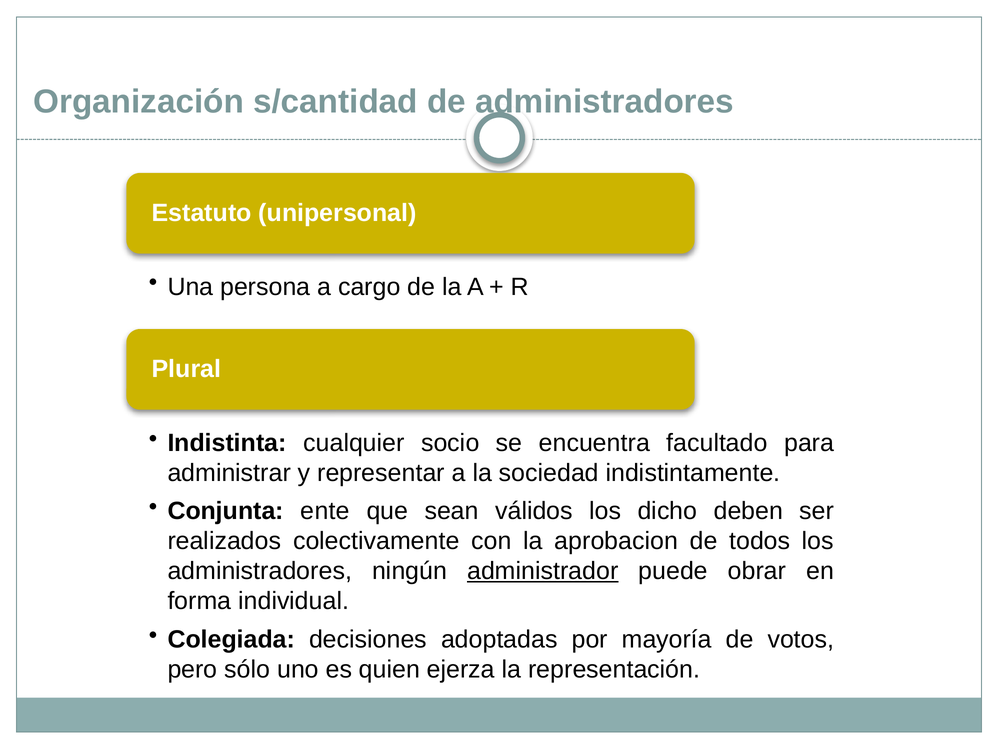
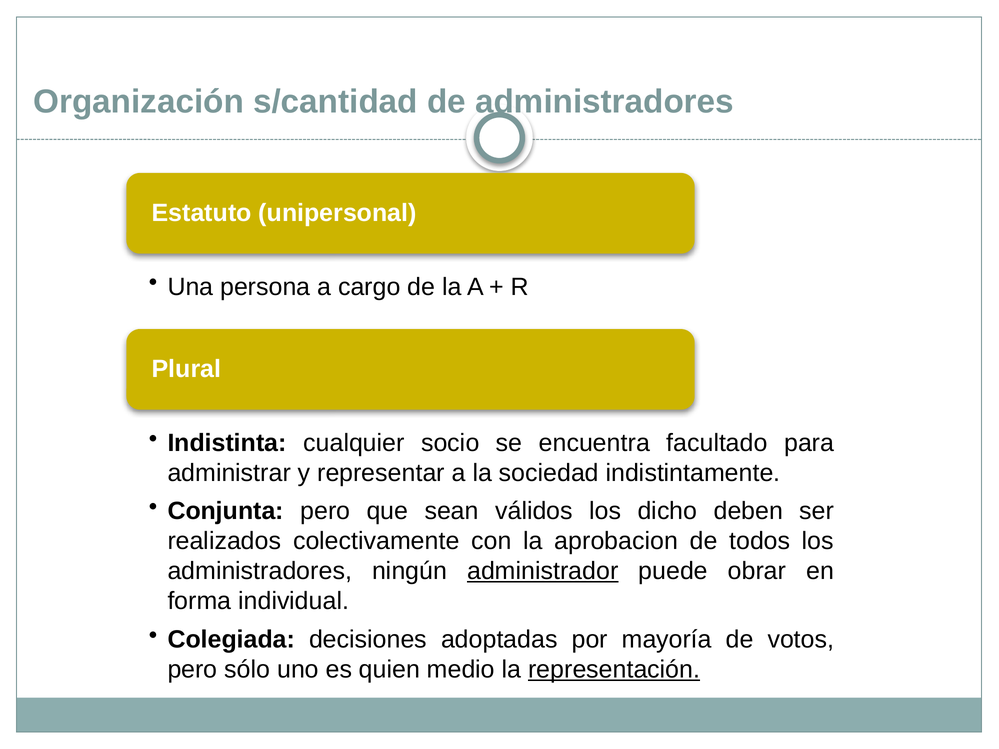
Conjunta ente: ente -> pero (325, 511)
ejerza: ejerza -> medio (461, 670)
representación underline: none -> present (614, 670)
